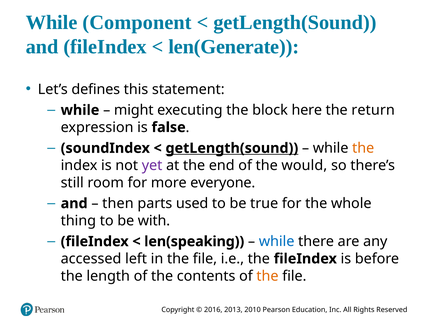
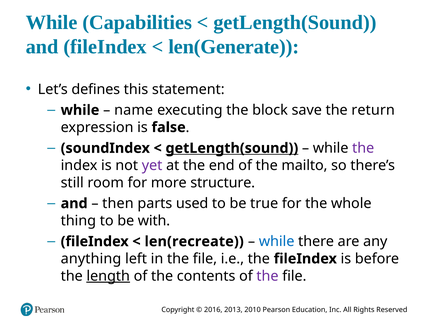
Component: Component -> Capabilities (137, 22)
might: might -> name (134, 110)
here: here -> save (307, 110)
the colour: orange -> purple (363, 148)
would: would -> mailto (304, 165)
everyone: everyone -> structure (223, 182)
len(speaking: len(speaking -> len(recreate (194, 241)
accessed: accessed -> anything (91, 258)
length underline: none -> present (108, 276)
the colour: orange -> purple (267, 276)
